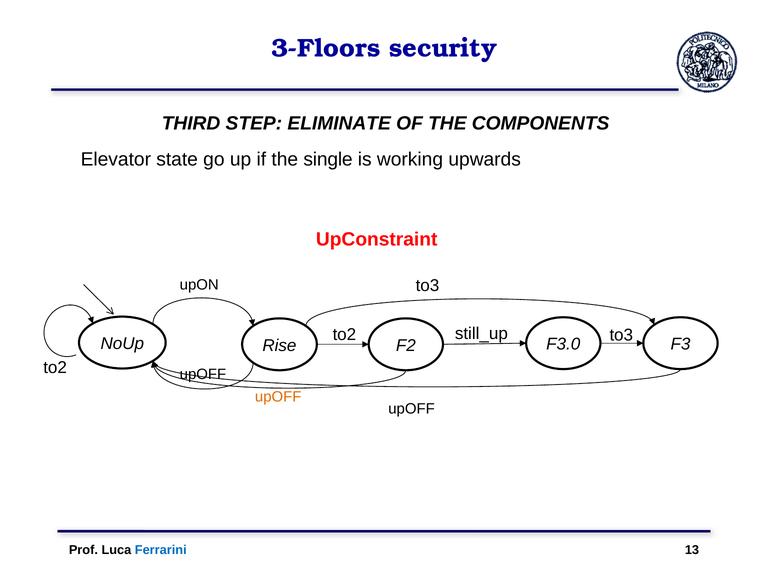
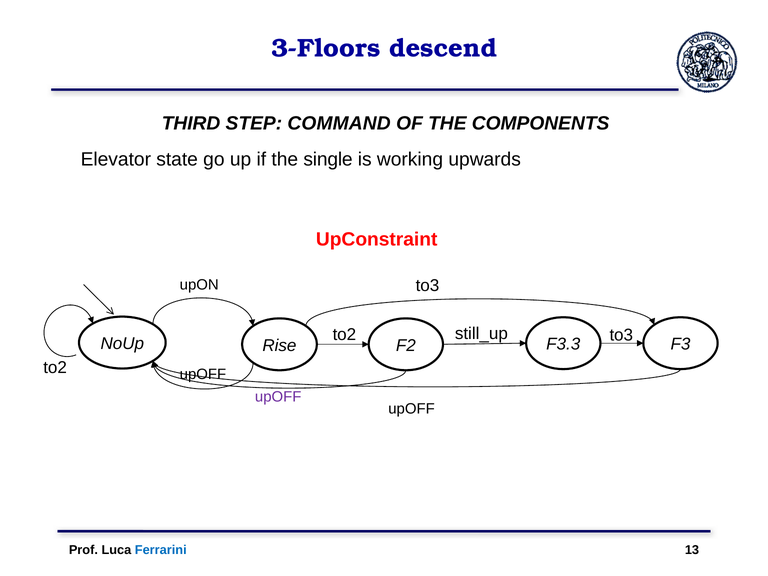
security: security -> descend (443, 48)
ELIMINATE: ELIMINATE -> COMMAND (339, 124)
F3.0: F3.0 -> F3.3 (563, 344)
upOFF colour: orange -> purple (278, 397)
